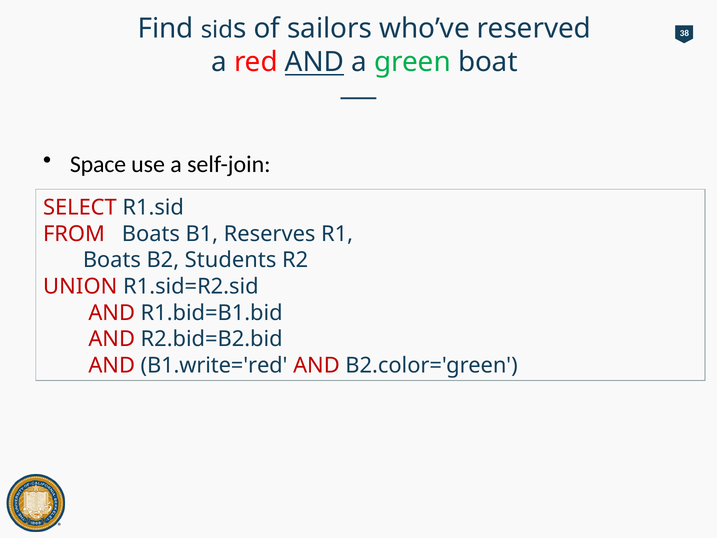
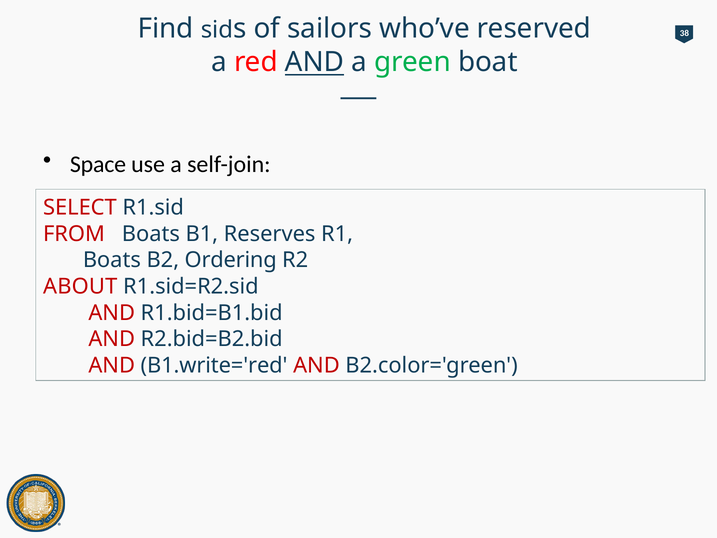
Students: Students -> Ordering (231, 260)
UNION: UNION -> ABOUT (80, 286)
